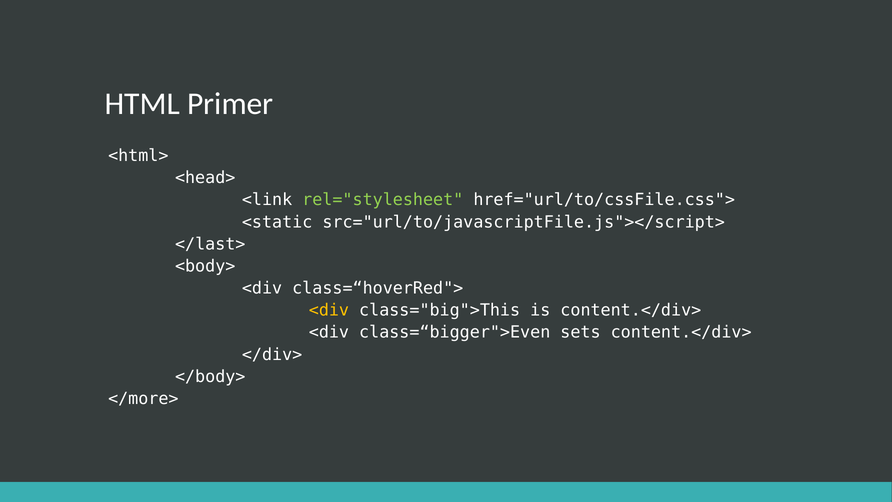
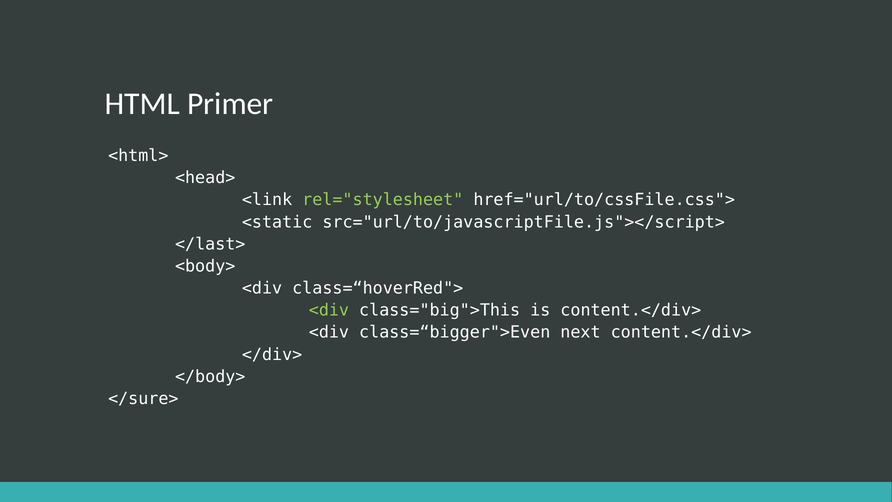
<div colour: yellow -> light green (329, 310)
sets: sets -> next (580, 332)
</more>: </more> -> </sure> (143, 398)
